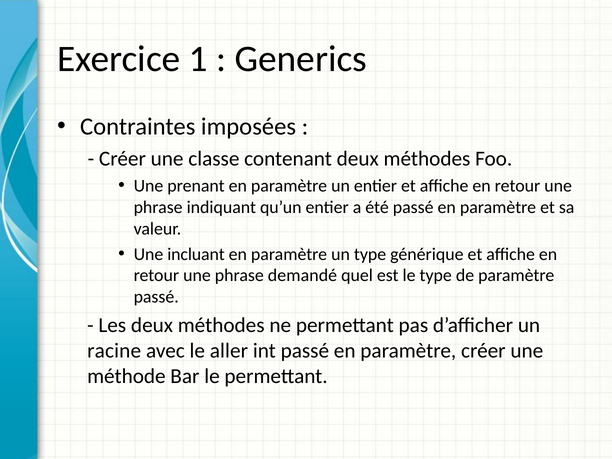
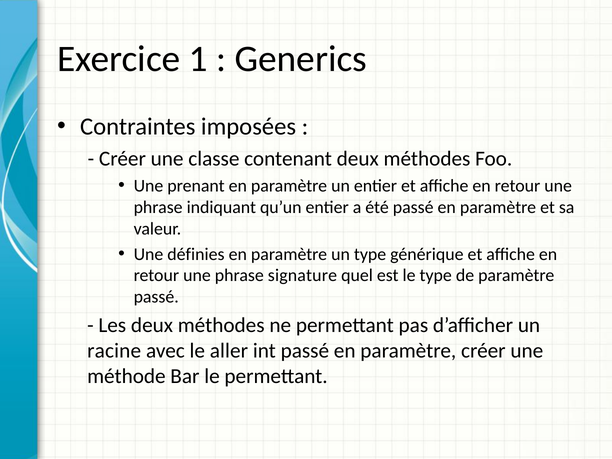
incluant: incluant -> définies (196, 254)
demandé: demandé -> signature (302, 276)
